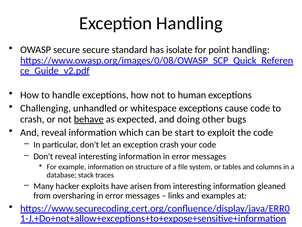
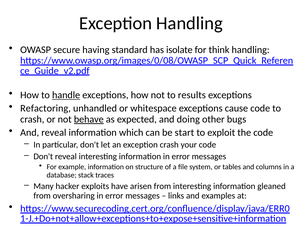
secure secure: secure -> having (96, 50)
point: point -> think (219, 50)
handle underline: none -> present (66, 95)
human: human -> results (192, 95)
Challenging: Challenging -> Refactoring (46, 108)
